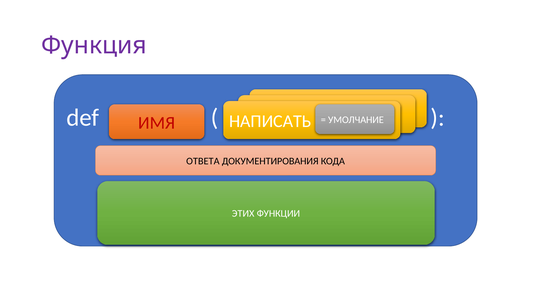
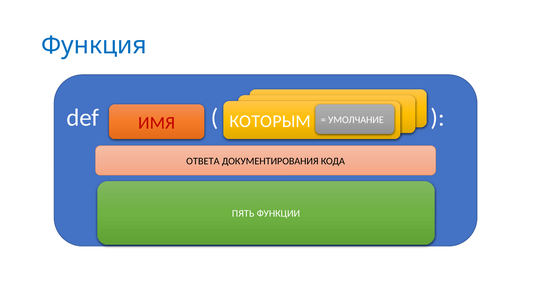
Функция colour: purple -> blue (94, 45)
НАПИСАТЬ: НАПИСАТЬ -> КОТОРЫМ (270, 121)
ЭТИХ: ЭТИХ -> ПЯТЬ (243, 214)
